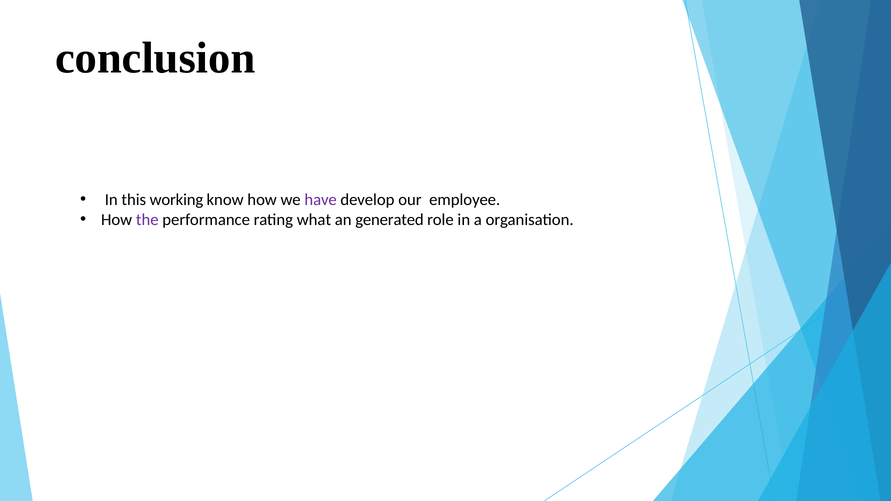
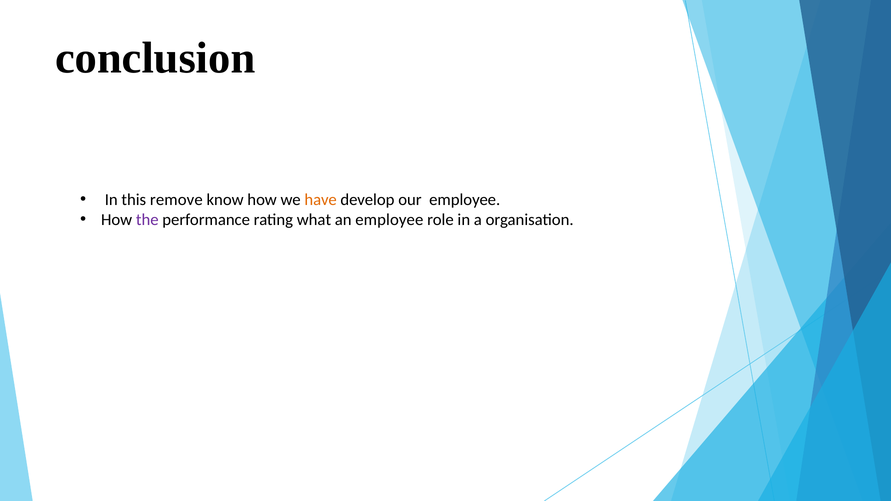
working: working -> remove (176, 200)
have colour: purple -> orange (321, 200)
an generated: generated -> employee (389, 220)
